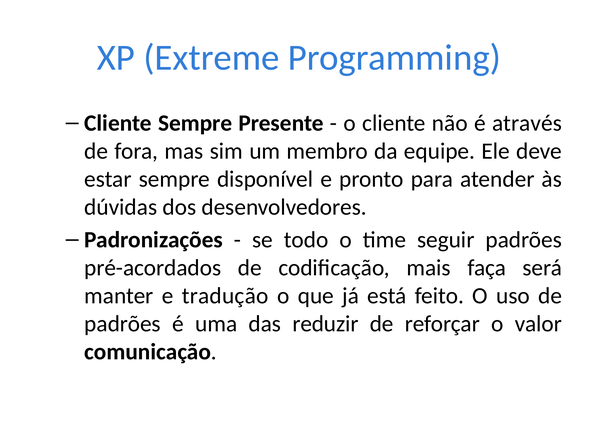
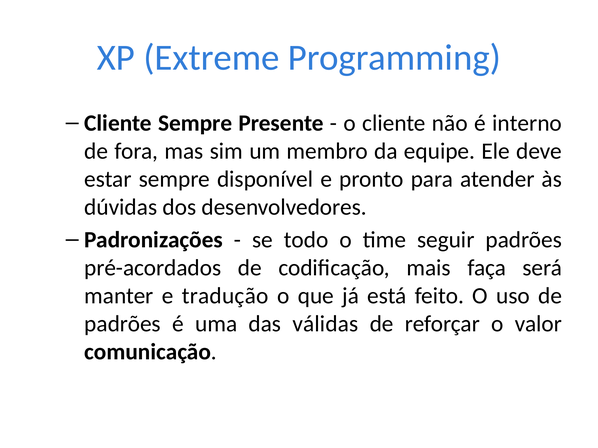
através: através -> interno (527, 123)
reduzir: reduzir -> válidas (325, 324)
